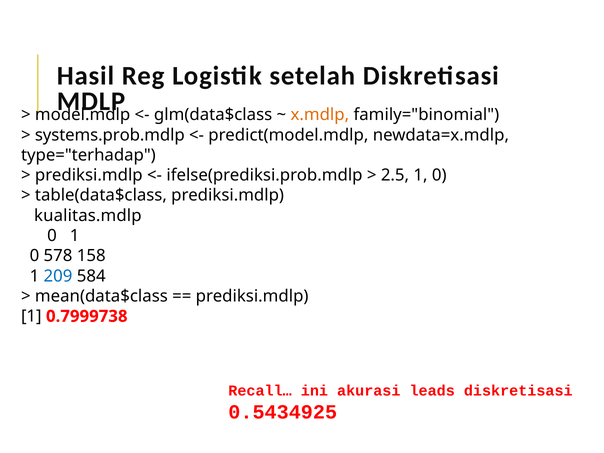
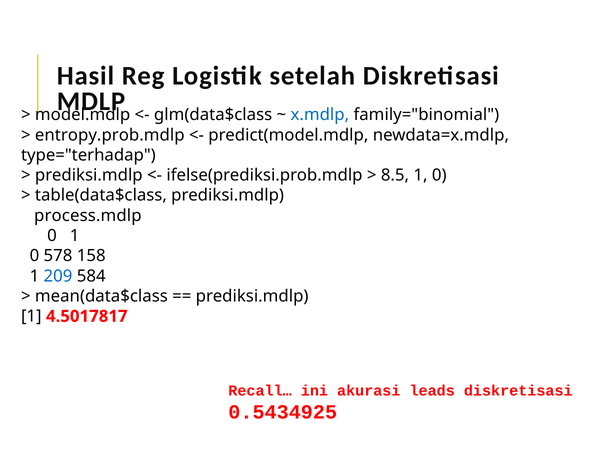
x.mdlp colour: orange -> blue (320, 115)
systems.prob.mdlp: systems.prob.mdlp -> entropy.prob.mdlp (110, 135)
2.5: 2.5 -> 8.5 (395, 175)
kualitas.mdlp: kualitas.mdlp -> process.mdlp (88, 216)
0.7999738: 0.7999738 -> 4.5017817 (87, 316)
